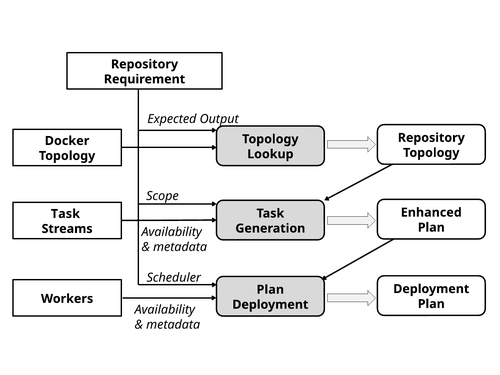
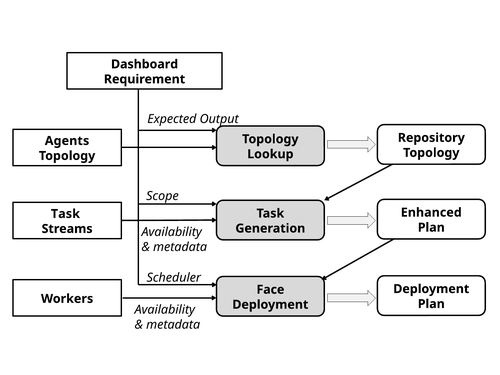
Repository: Repository -> Dashboard (145, 64)
Docker: Docker -> Agents (67, 141)
Plan: Plan -> Face (270, 290)
